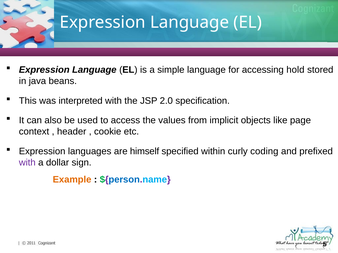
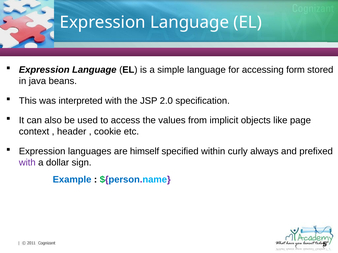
hold: hold -> form (296, 70)
coding: coding -> always (264, 152)
Example colour: orange -> blue (72, 180)
